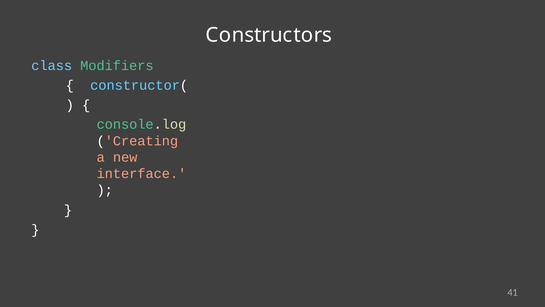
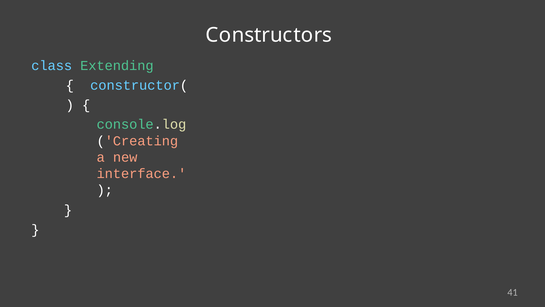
Modifiers: Modifiers -> Extending (117, 65)
